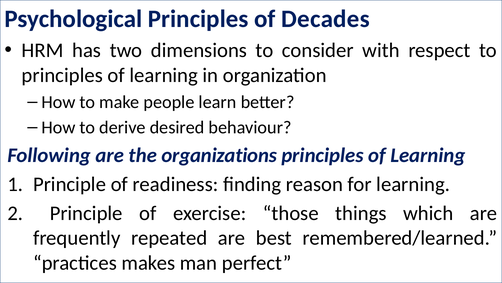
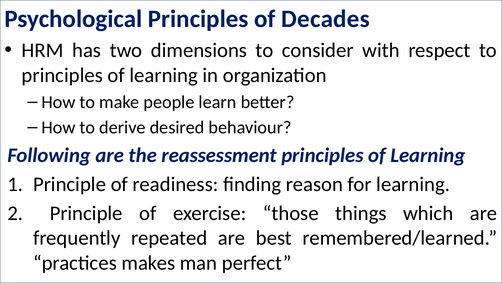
organizations: organizations -> reassessment (219, 155)
